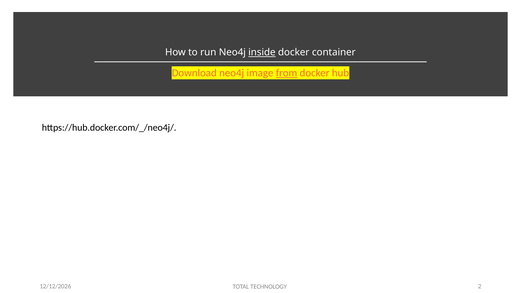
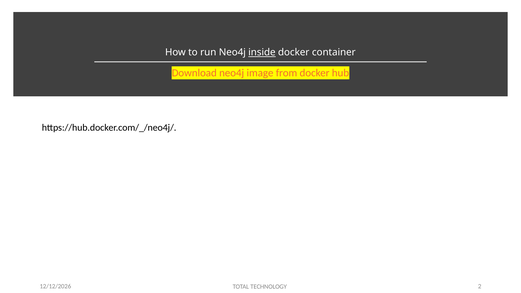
from underline: present -> none (287, 73)
